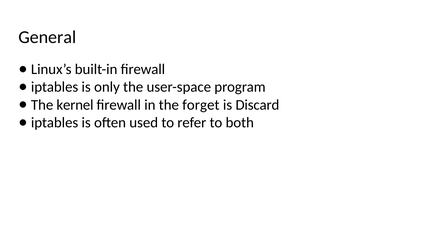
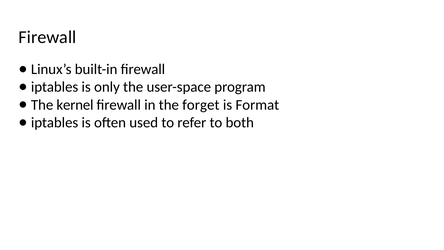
General: General -> Firewall (47, 37)
Discard: Discard -> Format (257, 105)
